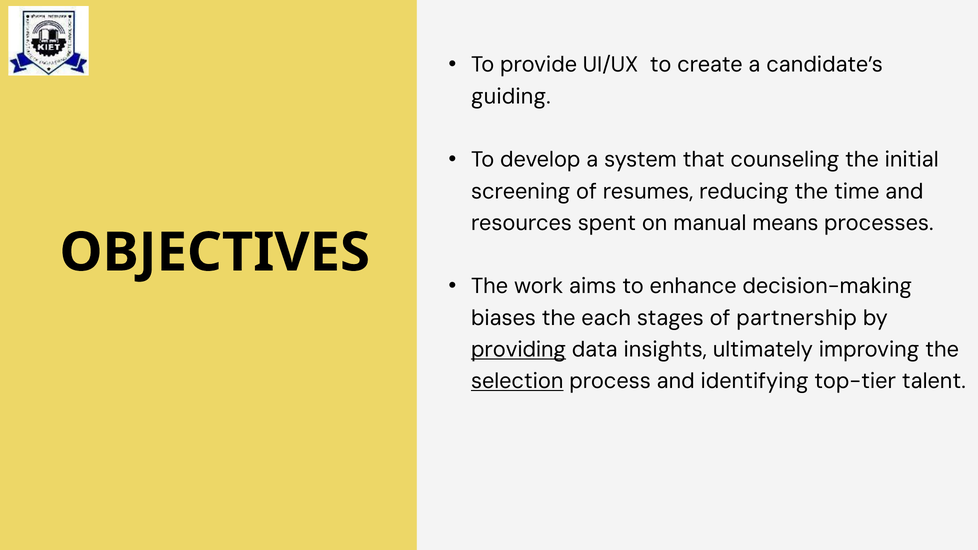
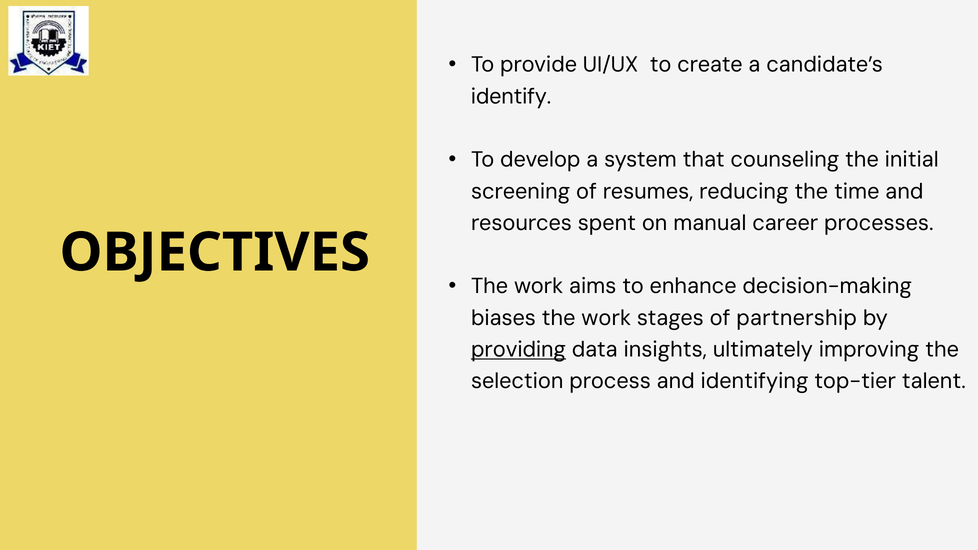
guiding: guiding -> identify (511, 96)
means: means -> career (785, 223)
each: each -> work (606, 318)
selection underline: present -> none (517, 381)
